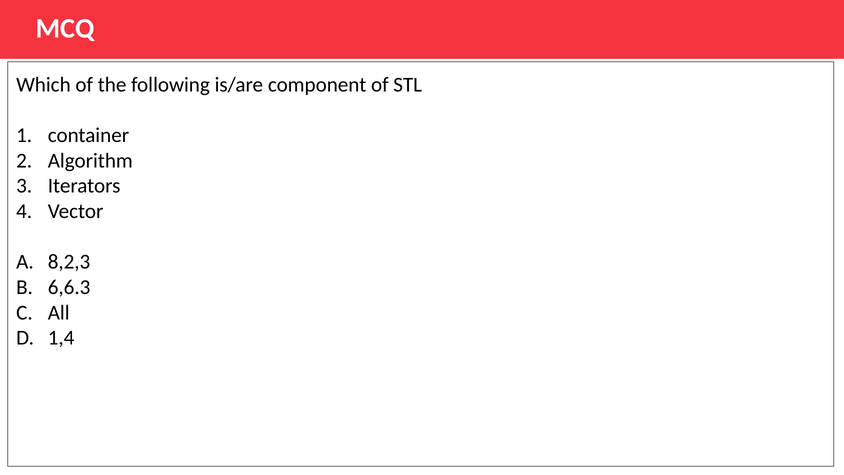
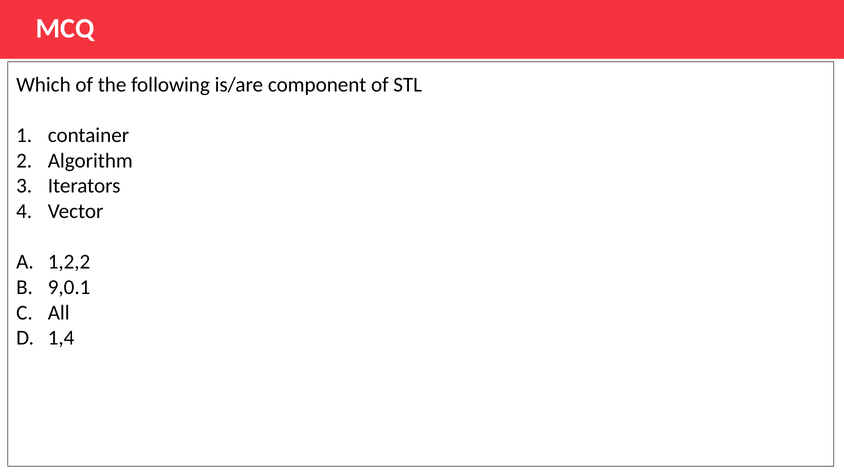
8,2,3: 8,2,3 -> 1,2,2 (69, 262)
6,6.3: 6,6.3 -> 9,0.1 (69, 287)
